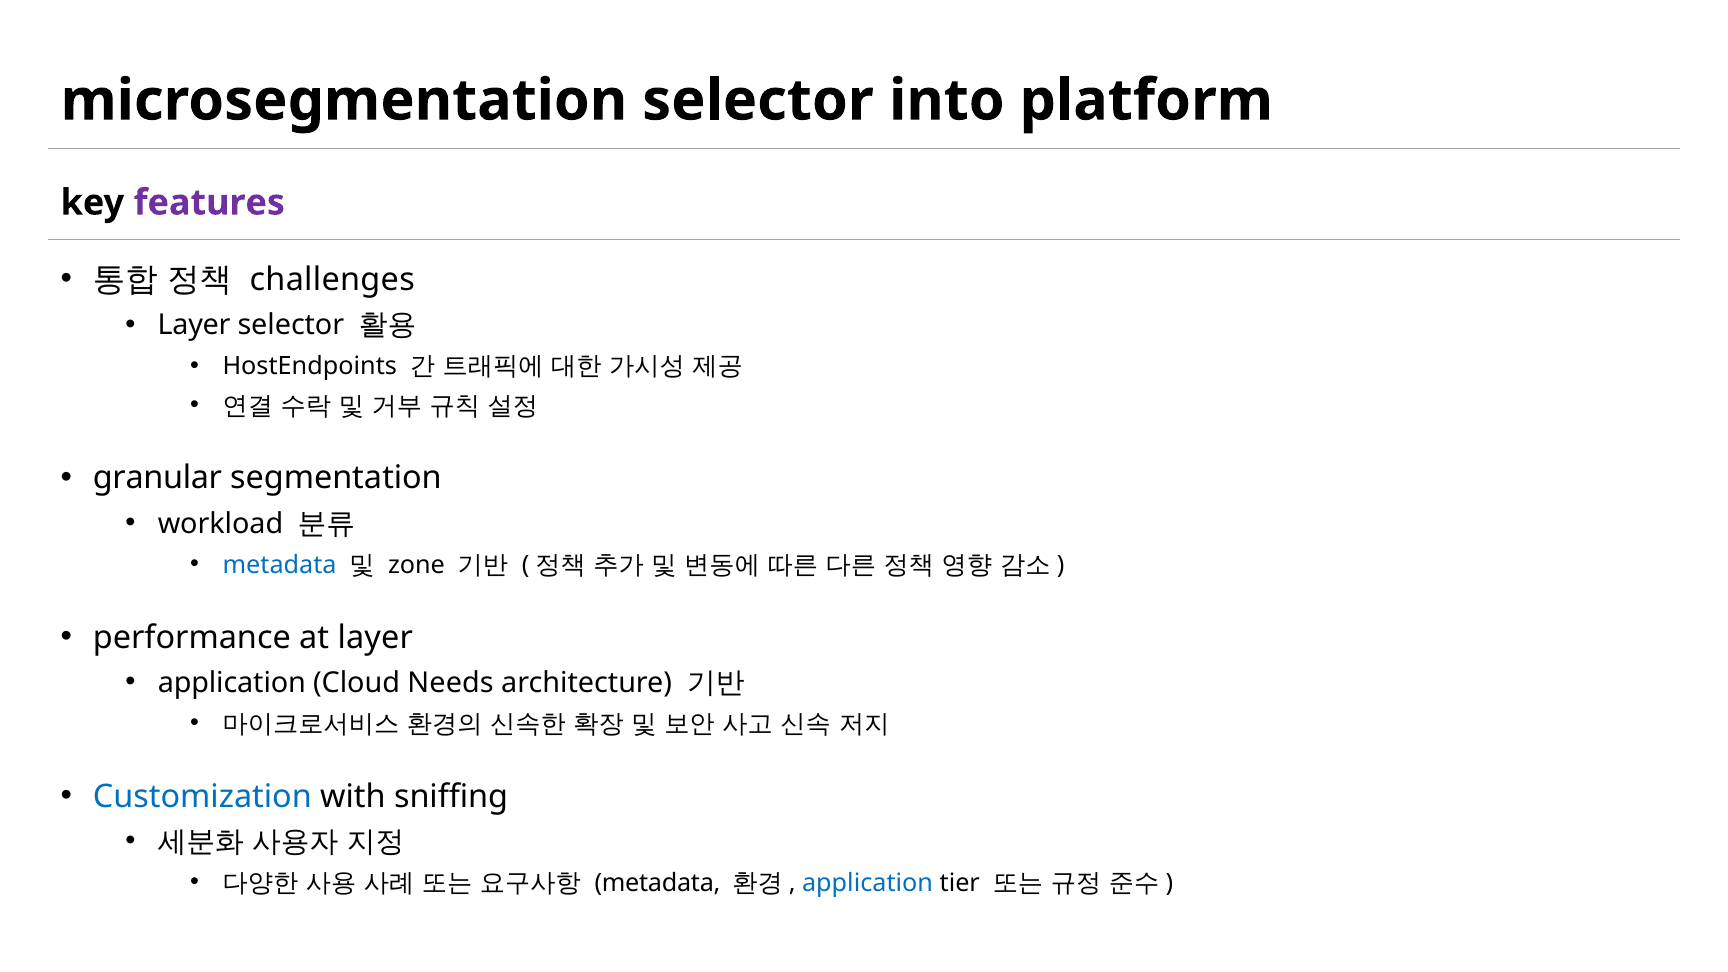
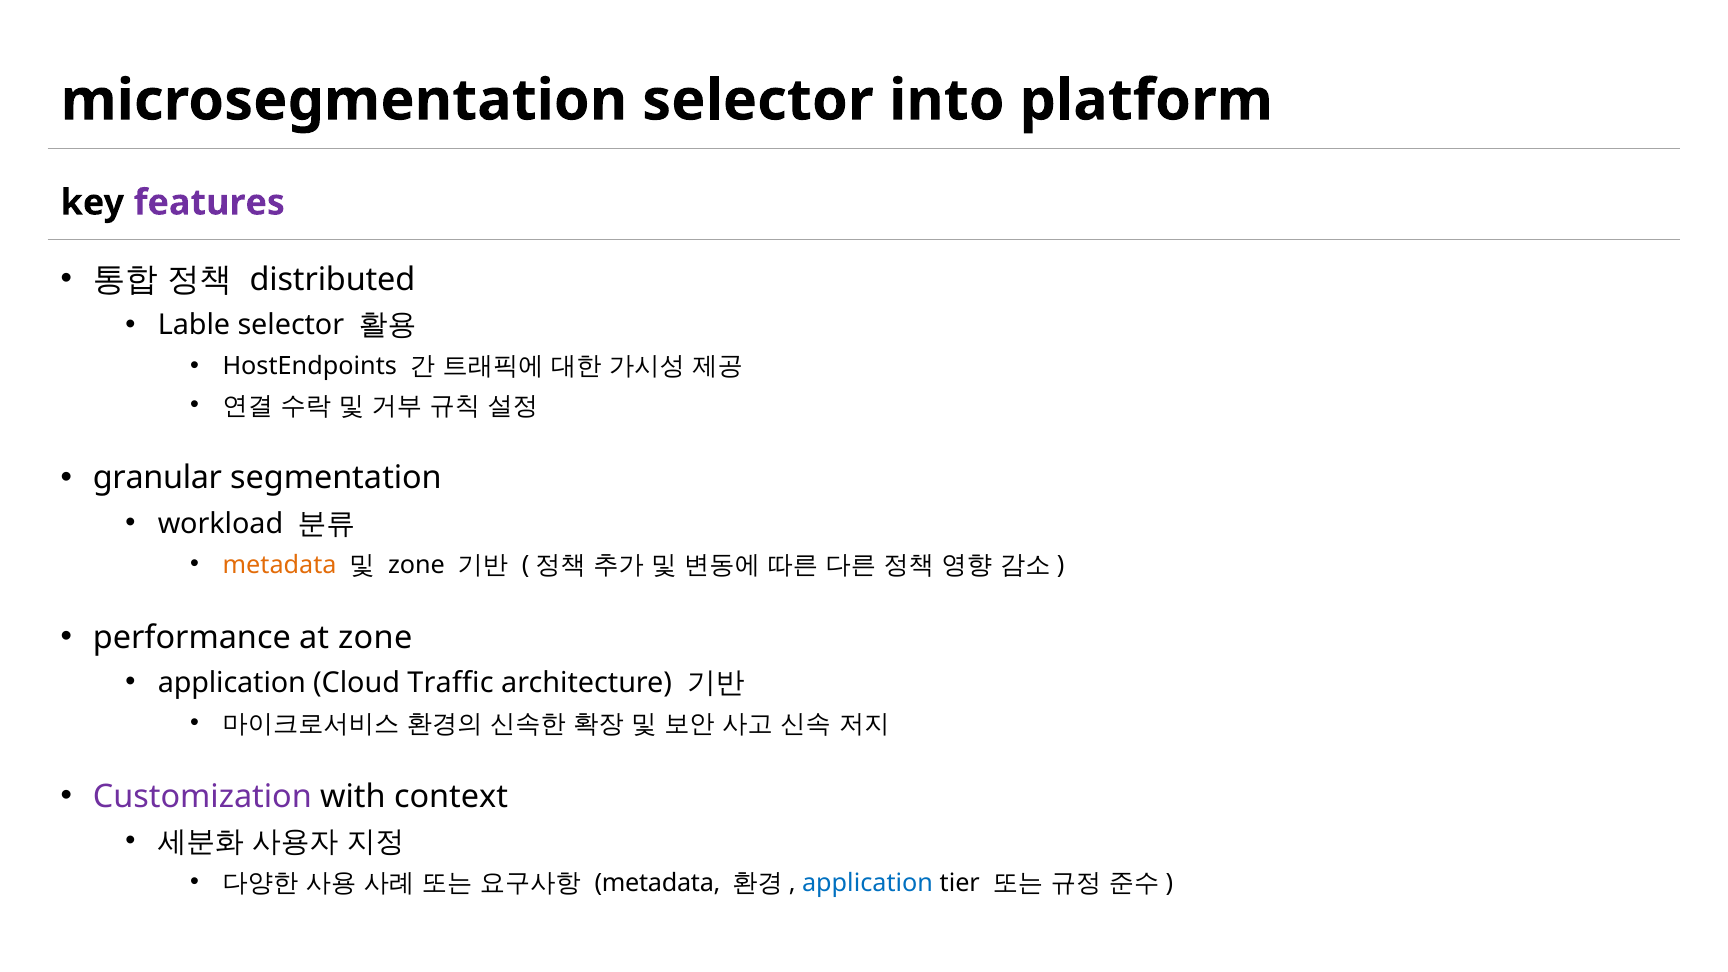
challenges: challenges -> distributed (332, 280)
Layer: Layer -> Lable (194, 325)
metadata colour: blue -> orange (280, 565)
at layer: layer -> zone (375, 637)
Needs: Needs -> Traffic (451, 683)
Customization colour: blue -> purple (202, 796)
sniffing: sniffing -> context (451, 796)
